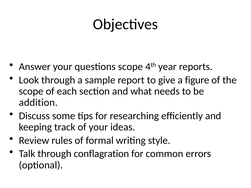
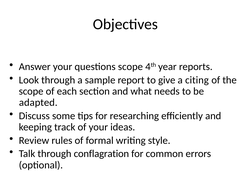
figure: figure -> citing (197, 80)
addition: addition -> adapted (38, 103)
